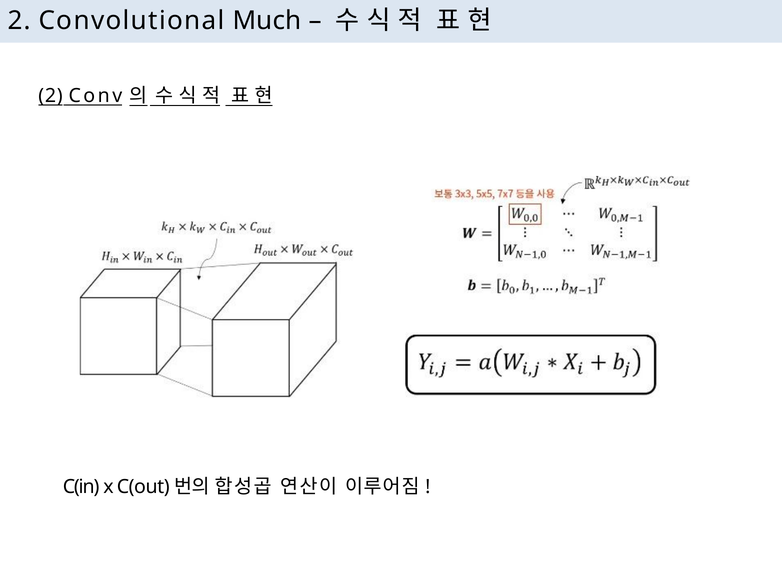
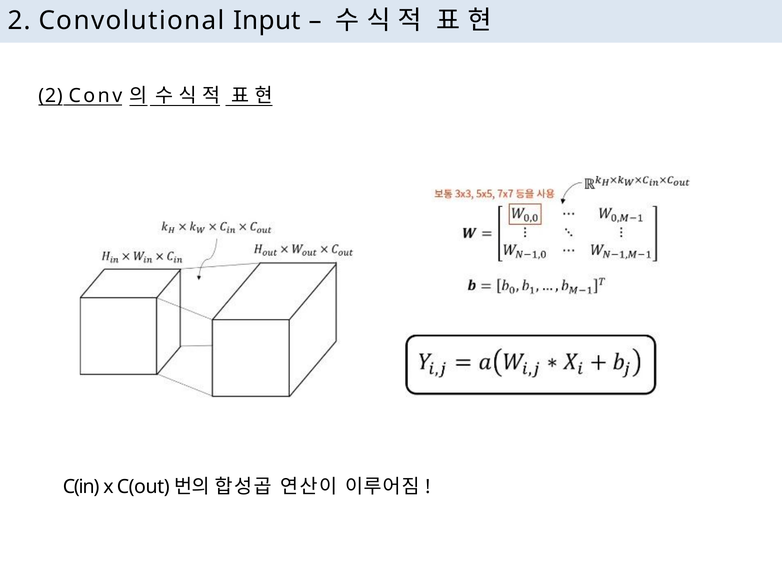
Much: Much -> Input (267, 21)
